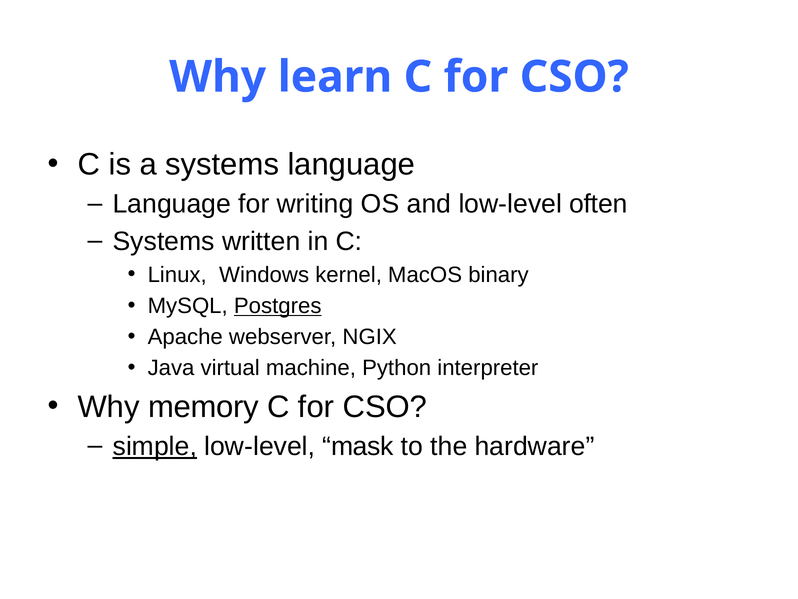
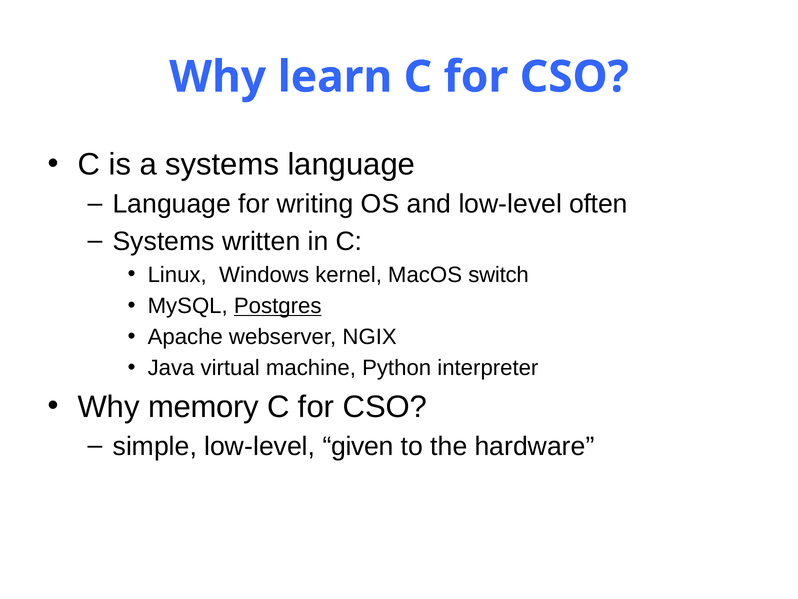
binary: binary -> switch (499, 275)
simple underline: present -> none (155, 446)
mask: mask -> given (358, 446)
